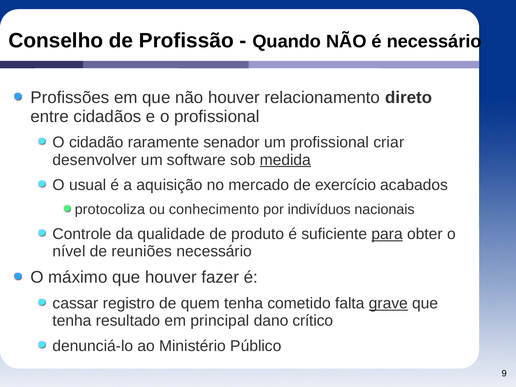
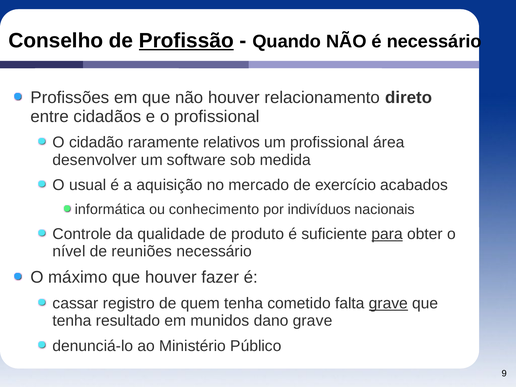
Profissão underline: none -> present (186, 41)
senador: senador -> relativos (232, 142)
criar: criar -> área (389, 142)
medida underline: present -> none (285, 160)
protocoliza: protocoliza -> informática (110, 210)
principal: principal -> munidos (220, 321)
dano crítico: crítico -> grave (313, 321)
